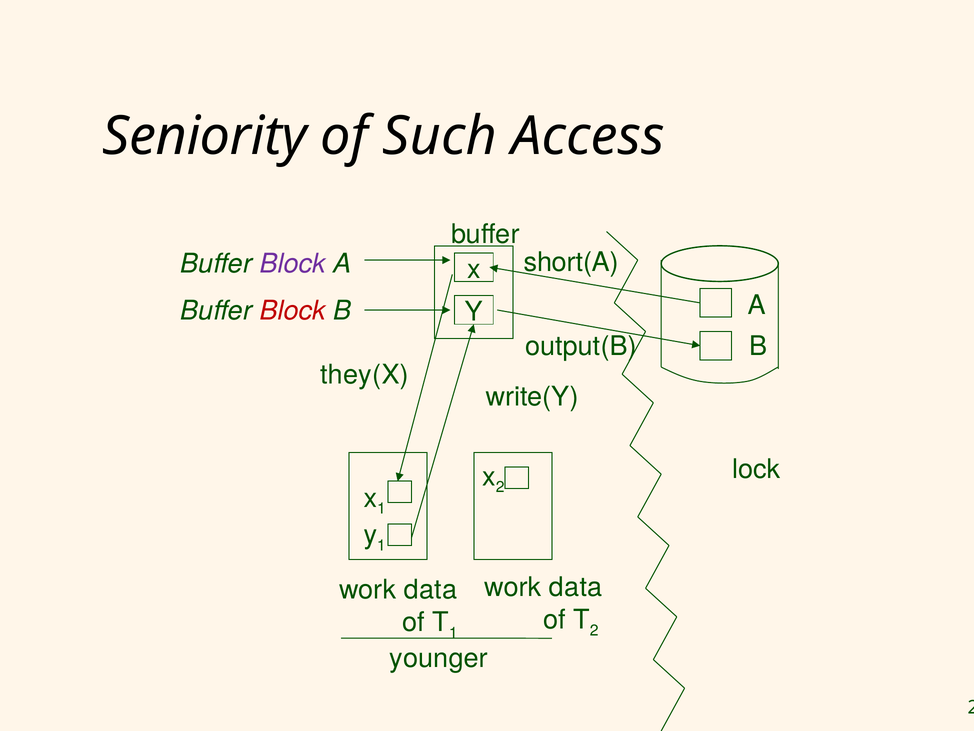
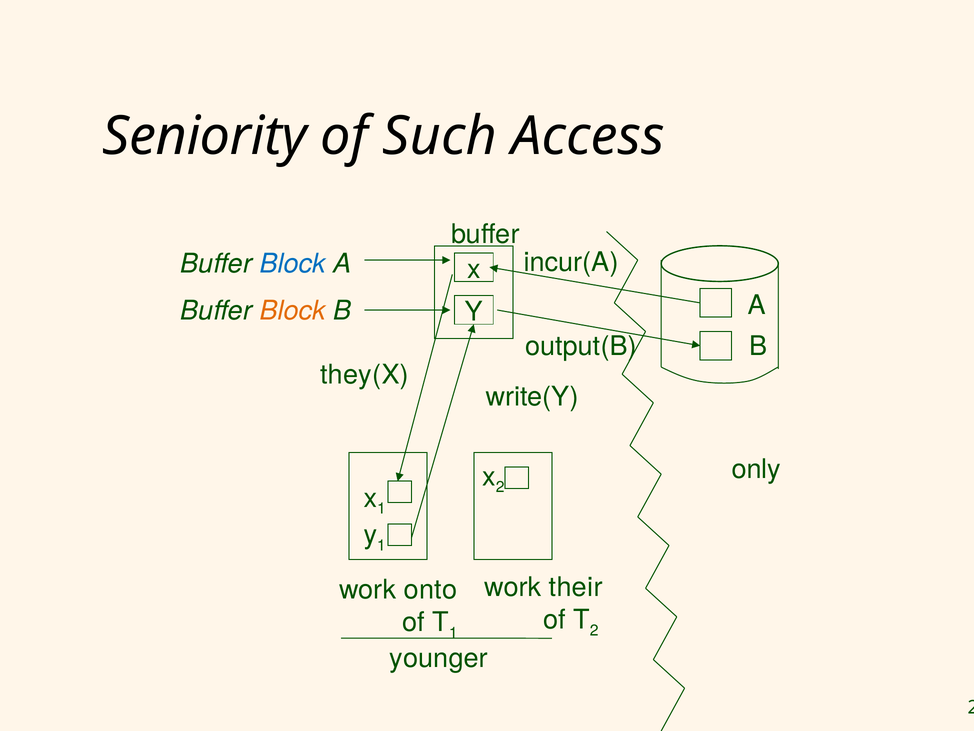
short(A: short(A -> incur(A (571, 262)
Block colour: purple -> blue (293, 264)
Block colour: red -> orange (293, 311)
lock: lock -> only (756, 469)
data: data -> their (576, 587)
data: data -> onto (430, 590)
